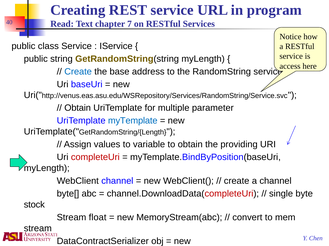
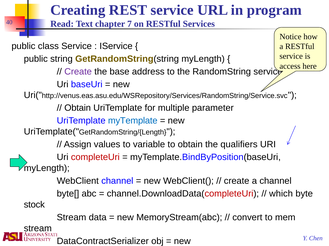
Create colour: blue -> purple (78, 72)
providing: providing -> qualifiers (239, 145)
single: single -> which (281, 194)
float: float -> data (98, 218)
